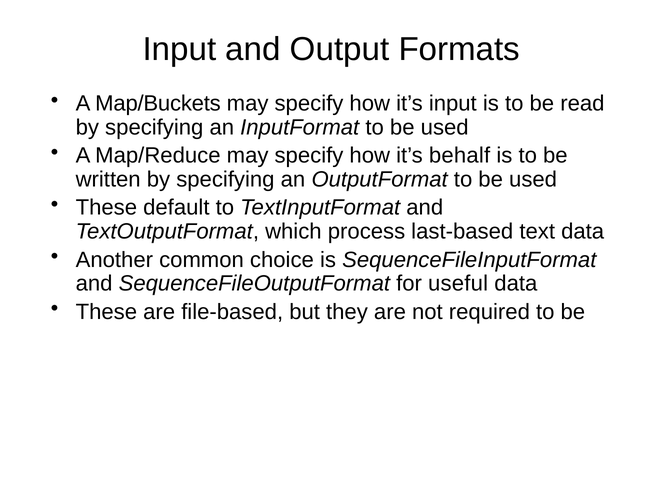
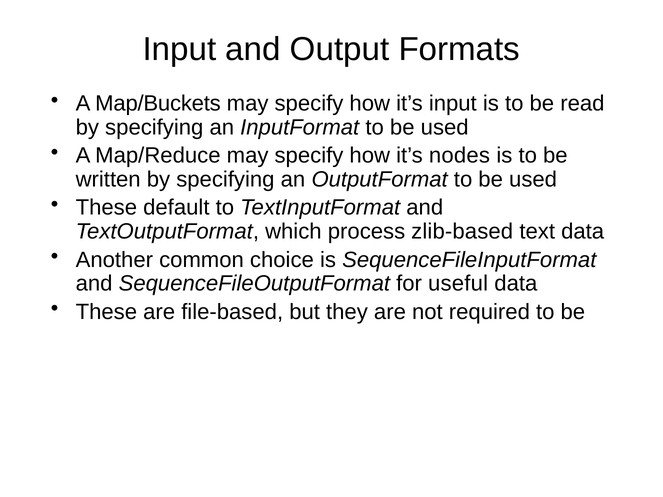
behalf: behalf -> nodes (459, 156)
last-based: last-based -> zlib-based (462, 232)
